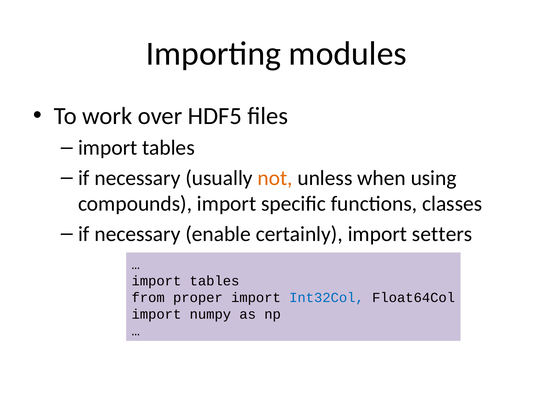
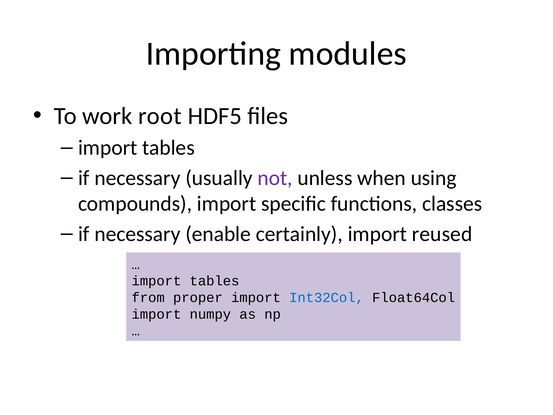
over: over -> root (160, 116)
not colour: orange -> purple (275, 178)
setters: setters -> reused (442, 234)
